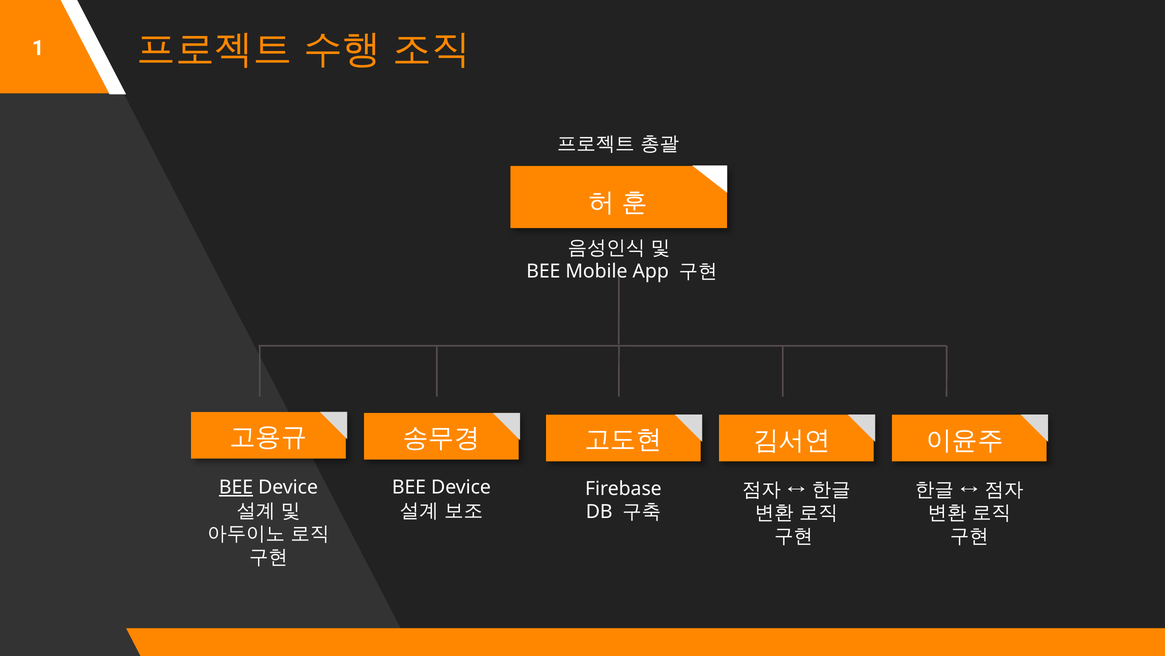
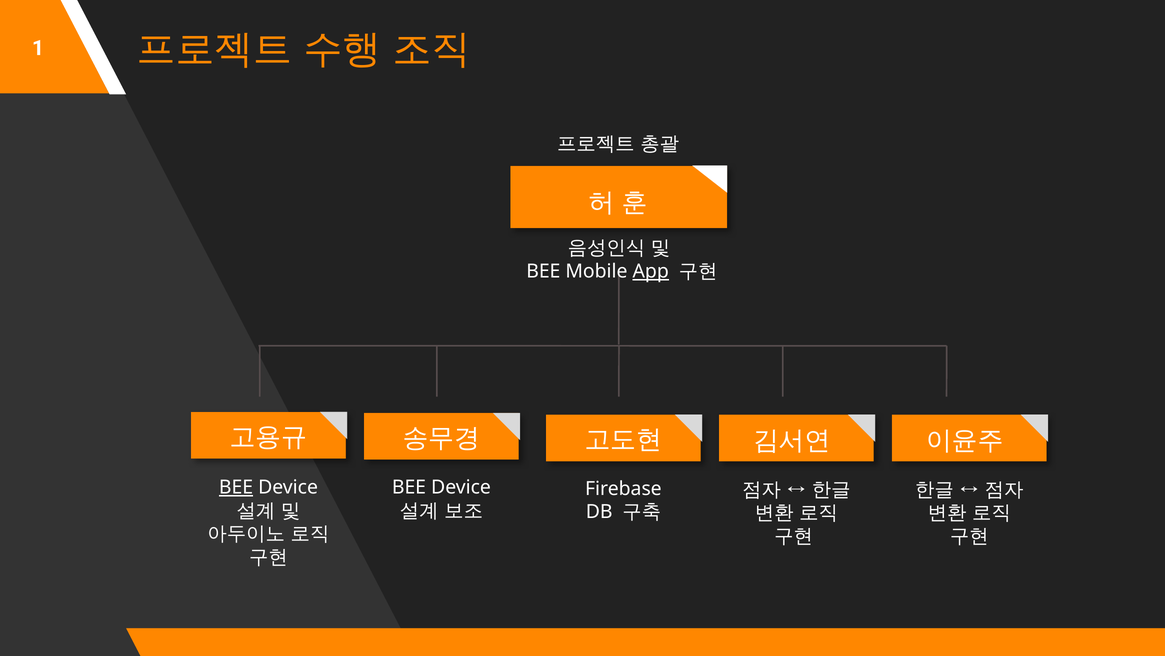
App underline: none -> present (651, 271)
